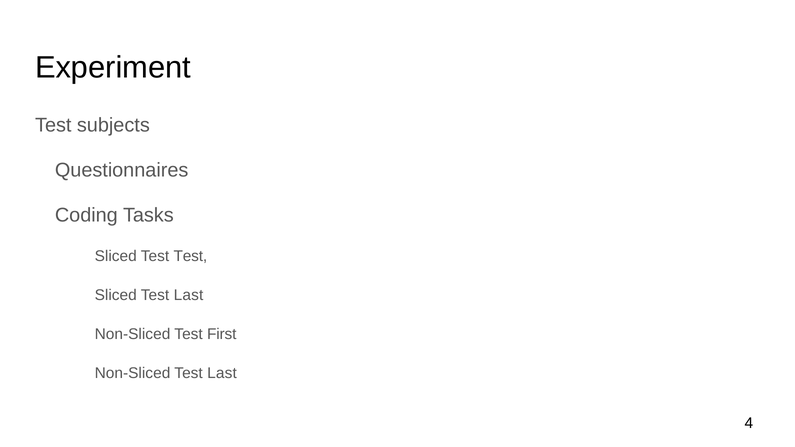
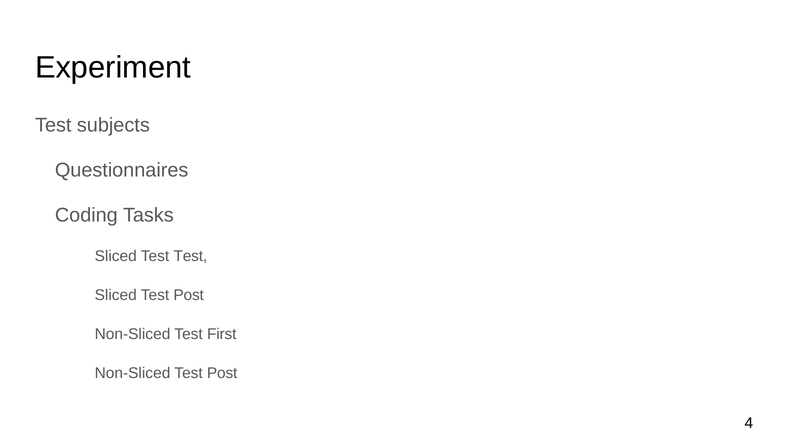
Sliced Test Last: Last -> Post (189, 295)
Non-Sliced Test Last: Last -> Post (222, 373)
